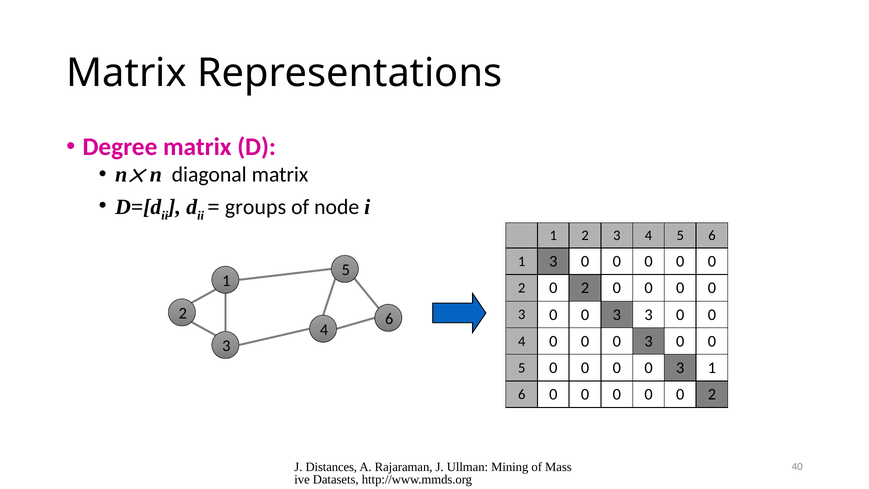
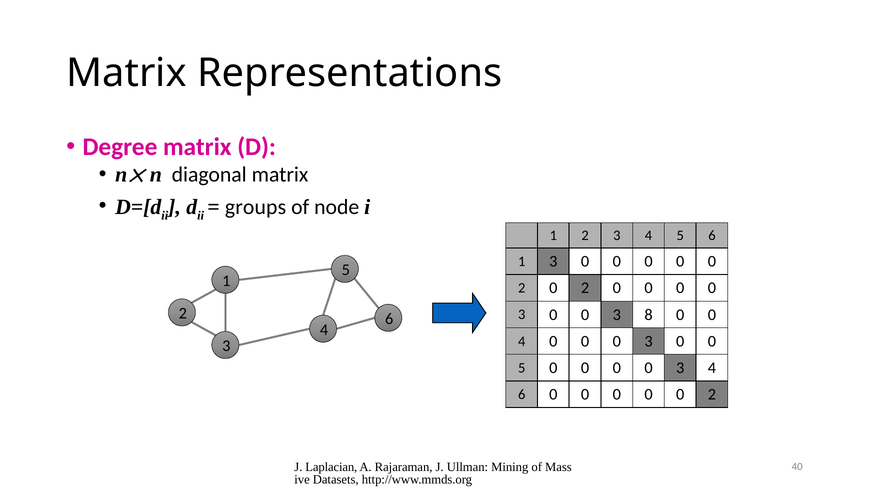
3 3: 3 -> 8 (649, 315)
0 3 1: 1 -> 4 (712, 368)
Distances: Distances -> Laplacian (331, 467)
